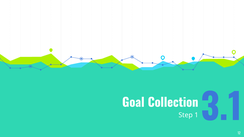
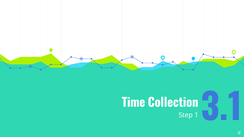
Goal: Goal -> Time (133, 103)
